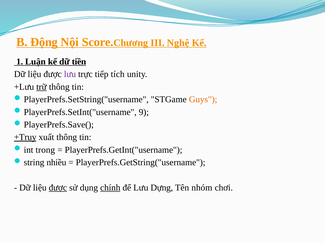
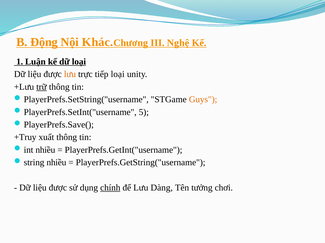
Score: Score -> Khác (98, 42)
dữ tiền: tiền -> loại (79, 62)
lưu colour: purple -> orange (70, 74)
tiếp tích: tích -> loại (118, 74)
9: 9 -> 5 (144, 112)
+Truy underline: present -> none (25, 138)
trong: trong -> nhiều (45, 150)
được underline: present -> none (58, 188)
Dựng: Dựng -> Dàng (162, 188)
nhóm: nhóm -> tưởng (202, 188)
